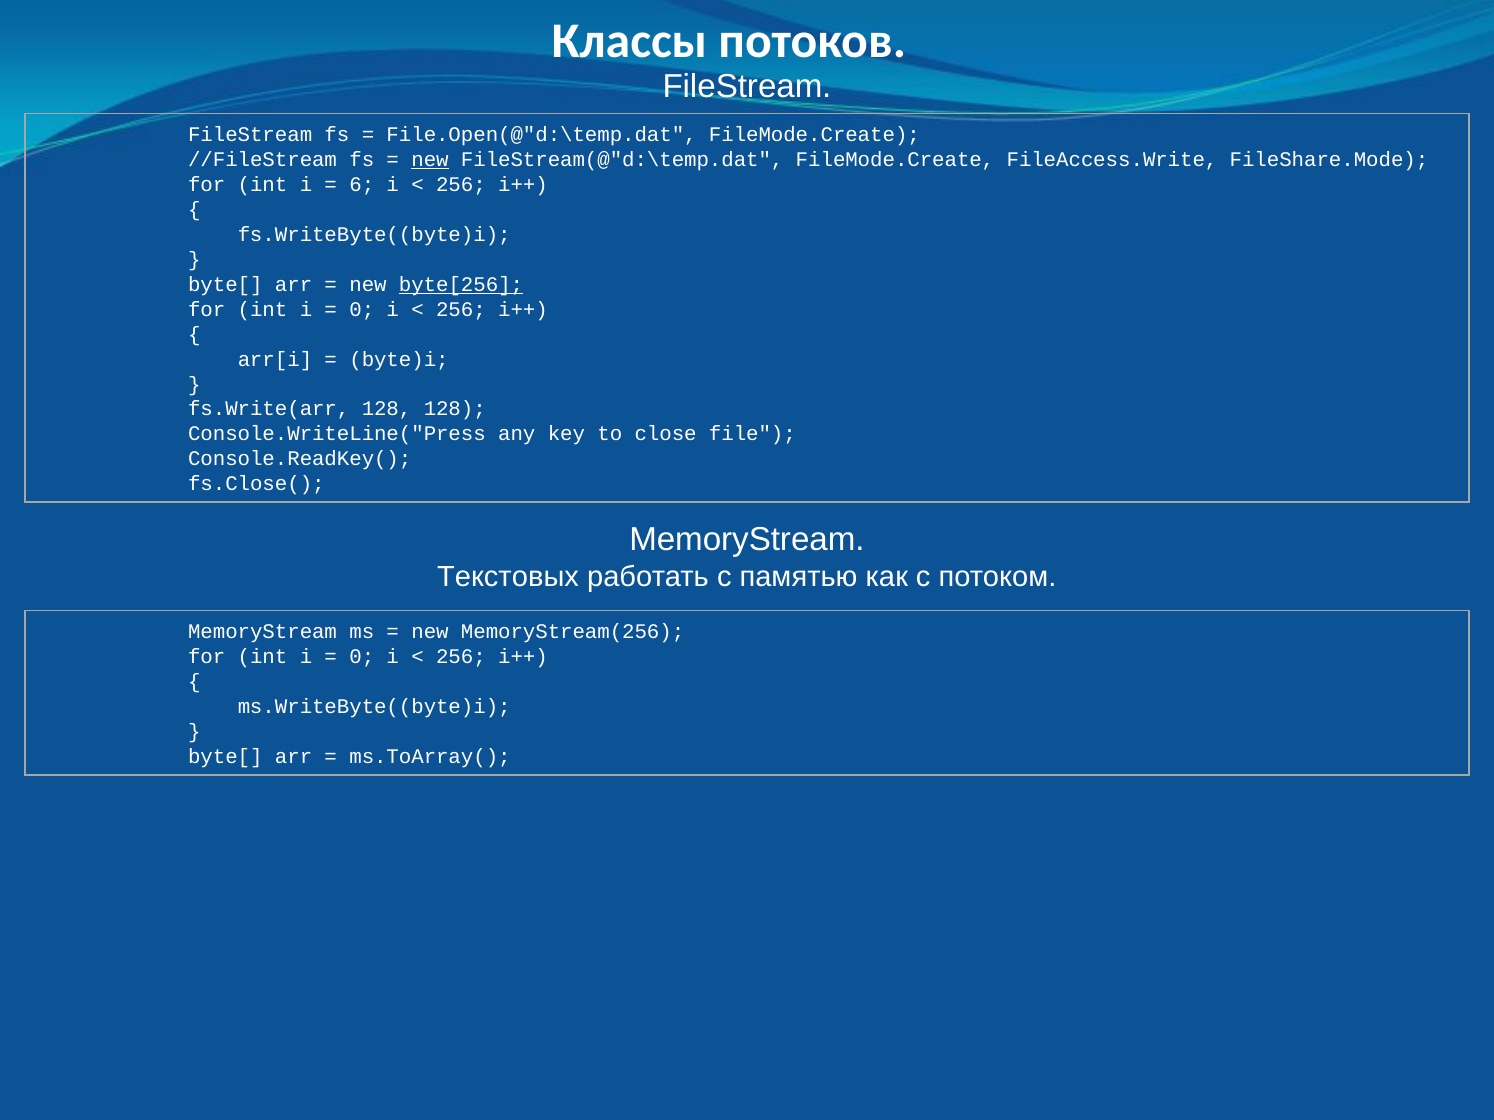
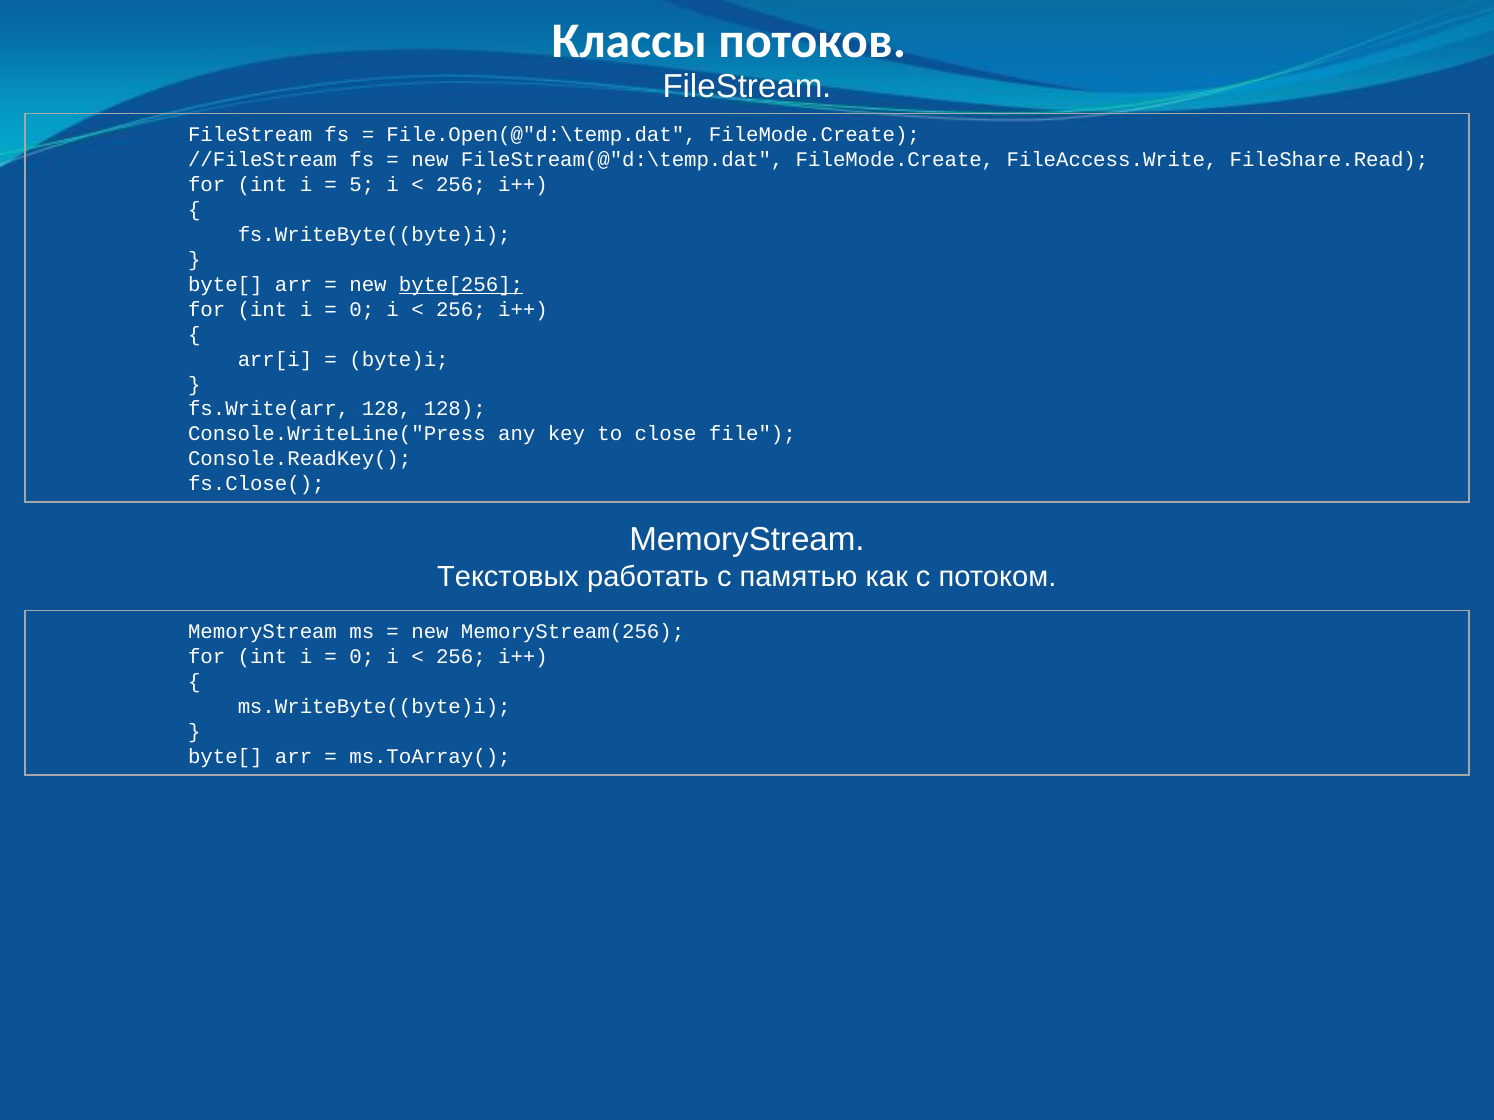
new underline: present -> none (430, 160)
FileShare.Mode: FileShare.Mode -> FileShare.Read (1329, 160)
6: 6 -> 5 (362, 185)
